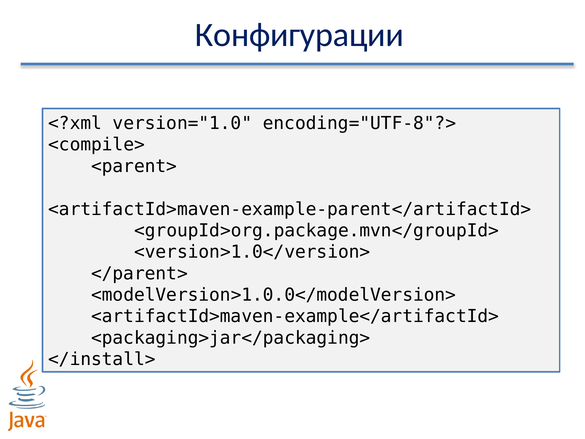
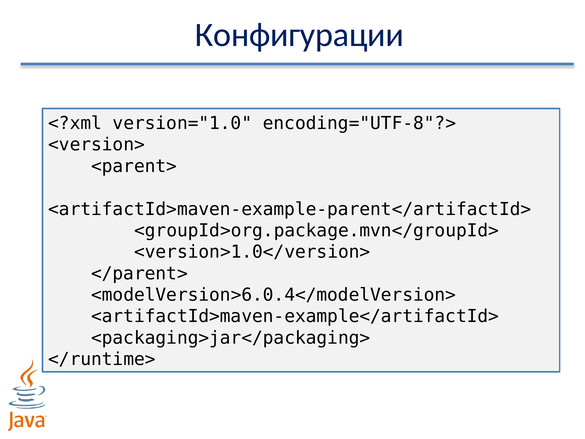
<compile>: <compile> -> <version> (97, 145)
<modelVersion>1.0.0</modelVersion>: <modelVersion>1.0.0</modelVersion> -> <modelVersion>6.0.4</modelVersion> (274, 295)
</install>: </install> -> </runtime> (102, 359)
